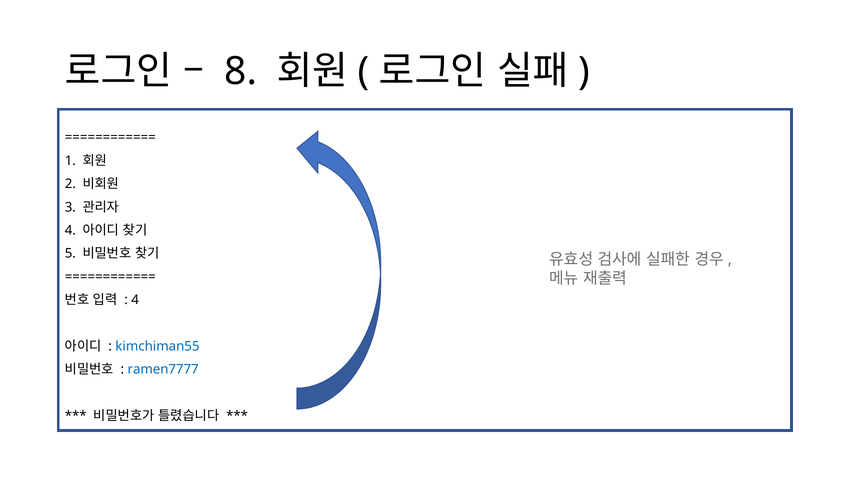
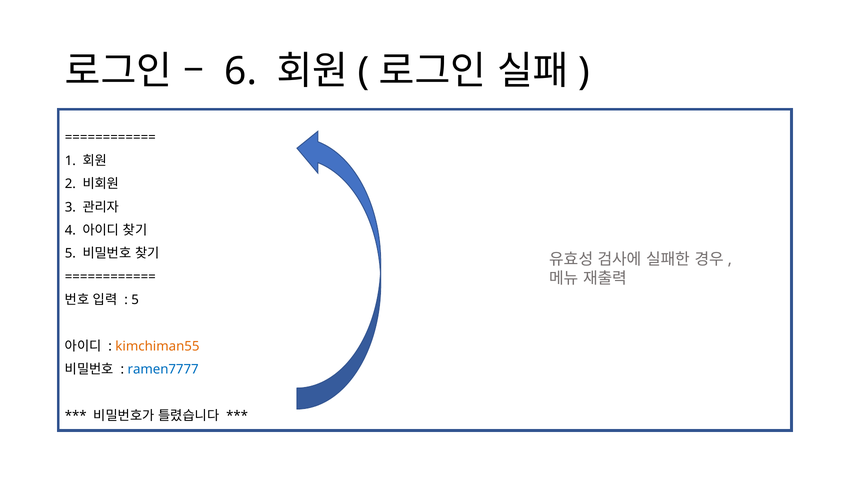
8: 8 -> 6 (241, 71)
4: 4 -> 5 (135, 300)
kimchiman55 colour: blue -> orange (157, 346)
